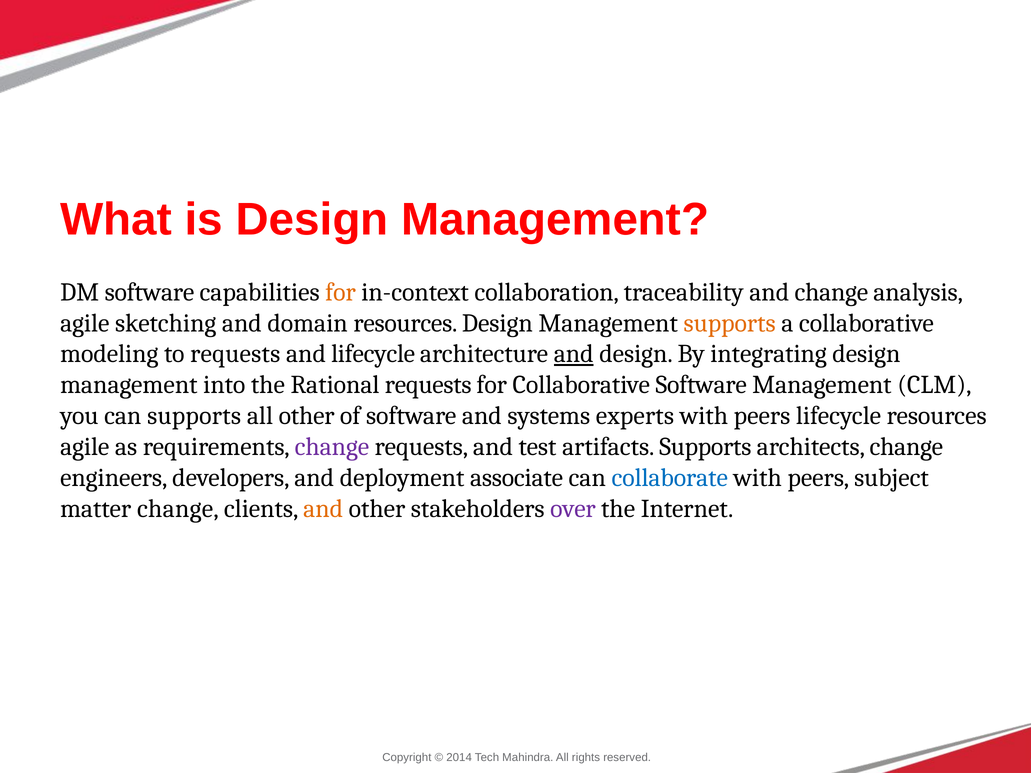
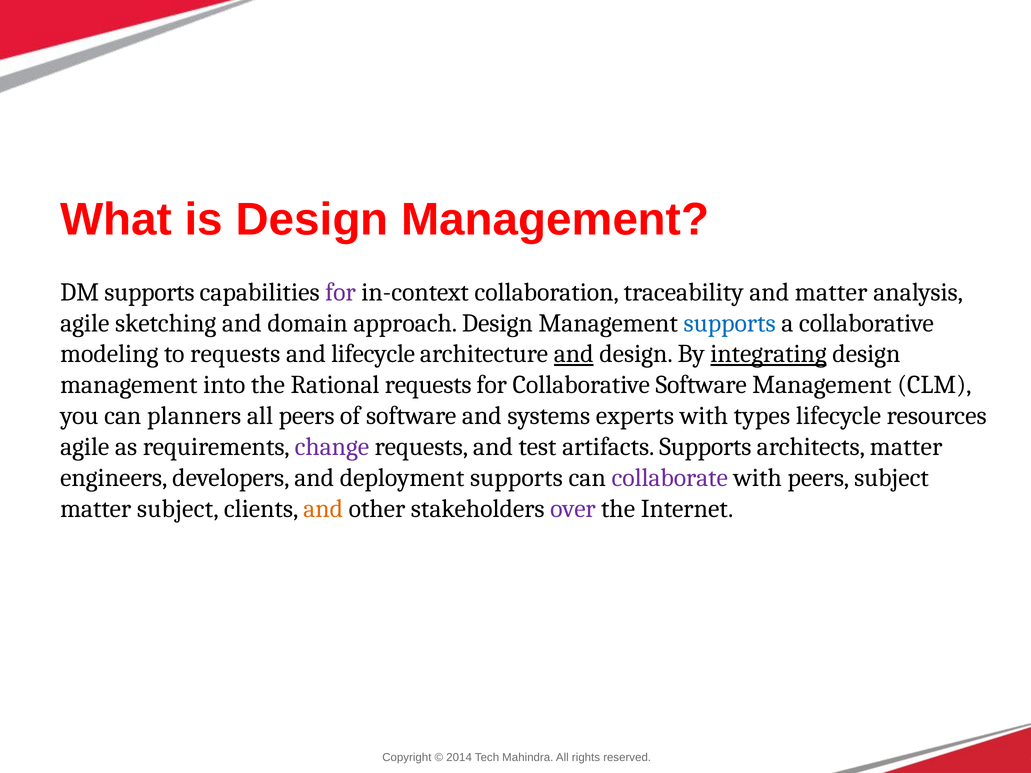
DM software: software -> supports (149, 292)
for colour: orange -> purple (340, 292)
and change: change -> matter (831, 292)
domain resources: resources -> approach (405, 323)
supports colour: orange -> blue (730, 323)
integrating underline: none -> present (769, 354)
can supports: supports -> planners (194, 416)
all other: other -> peers (307, 416)
peers: peers -> types (762, 416)
architects change: change -> matter (906, 447)
deployment associate: associate -> supports (516, 478)
collaborate colour: blue -> purple (670, 478)
matter change: change -> subject (178, 509)
